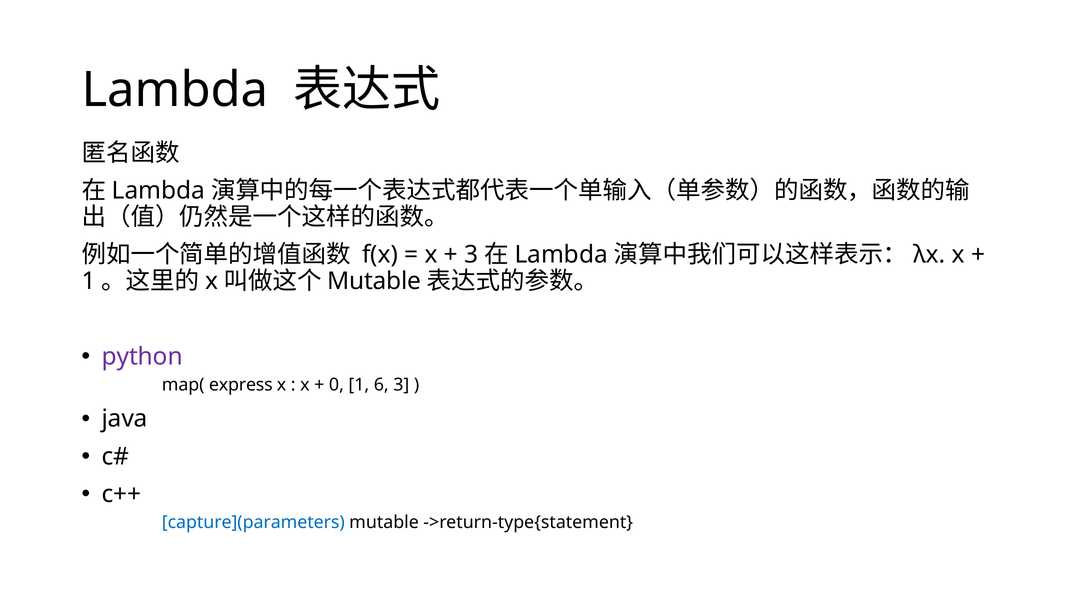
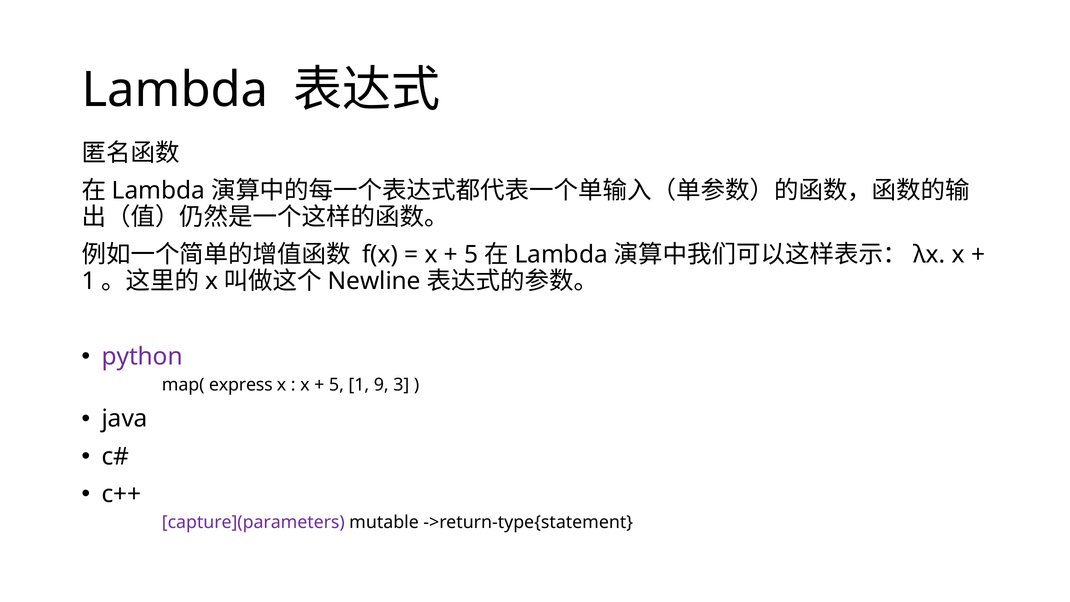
3: 3 -> 5 (471, 255)
Mutable: Mutable -> Newline (374, 281)
0: 0 -> 5 (336, 385)
6: 6 -> 9 (381, 385)
capture](parameters colour: blue -> purple (253, 523)
